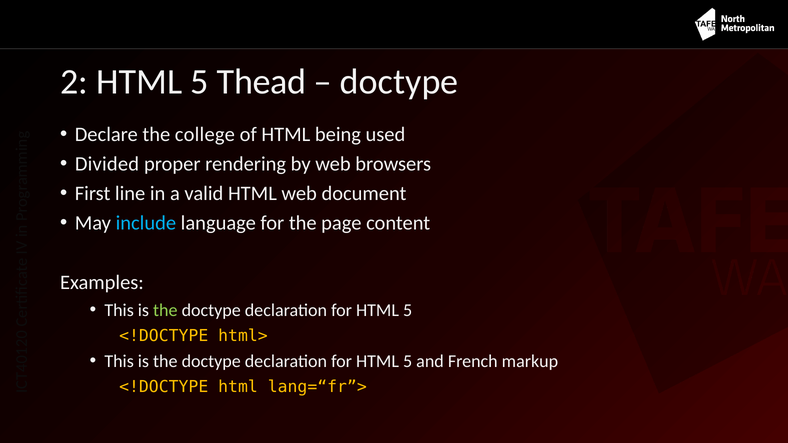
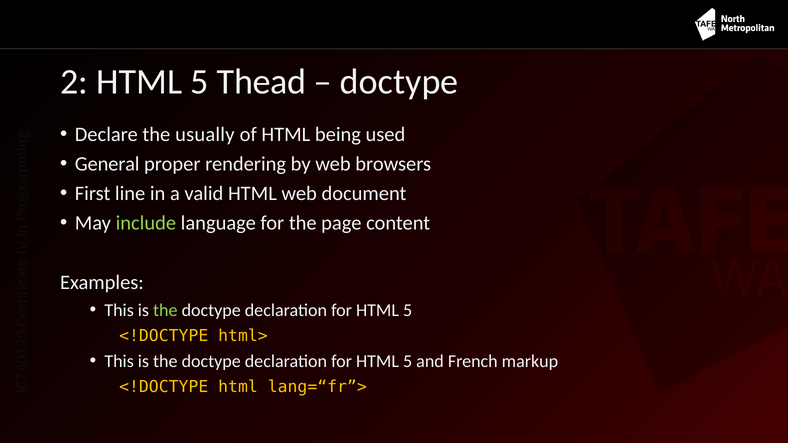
college: college -> usually (205, 135)
Divided: Divided -> General (107, 164)
include colour: light blue -> light green (146, 223)
